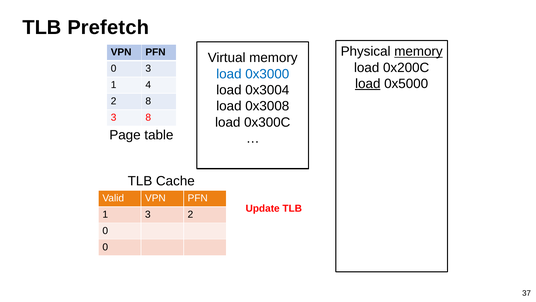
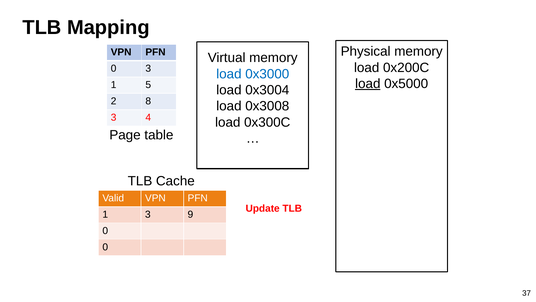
Prefetch: Prefetch -> Mapping (108, 28)
memory underline: present -> none (418, 51)
4: 4 -> 5 (148, 85)
3 8: 8 -> 4 (148, 117)
3 2: 2 -> 9 (190, 214)
